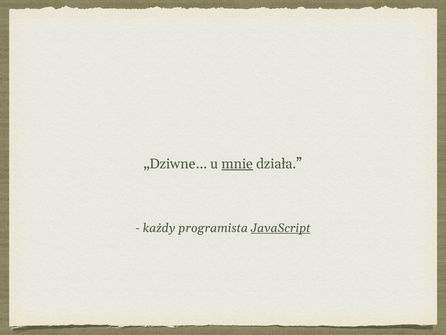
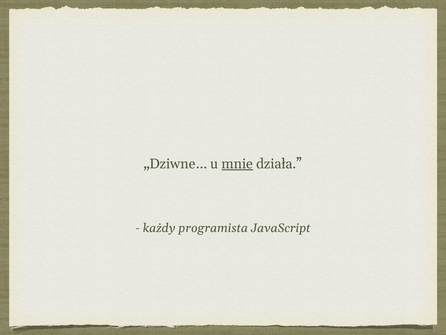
JavaScript underline: present -> none (281, 228)
